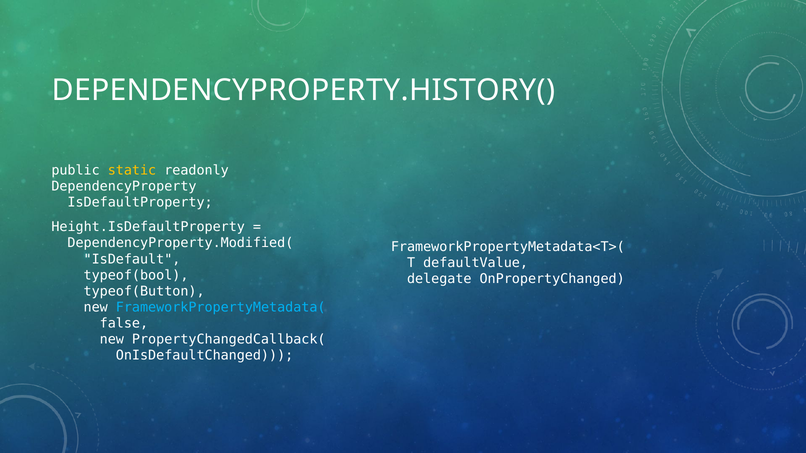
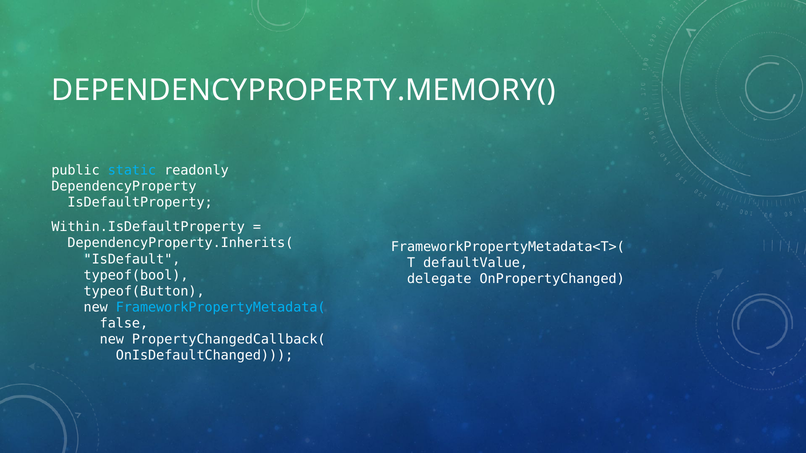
DEPENDENCYPROPERTY.HISTORY(: DEPENDENCYPROPERTY.HISTORY( -> DEPENDENCYPROPERTY.MEMORY( (303, 91)
static colour: yellow -> light blue (132, 170)
Height.IsDefaultProperty: Height.IsDefaultProperty -> Within.IsDefaultProperty (148, 227)
DependencyProperty.Modified(: DependencyProperty.Modified( -> DependencyProperty.Inherits( (180, 243)
